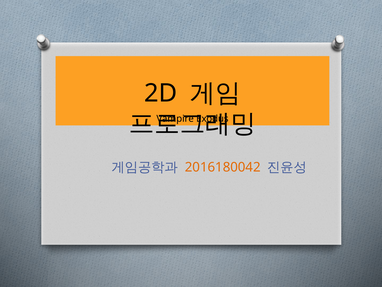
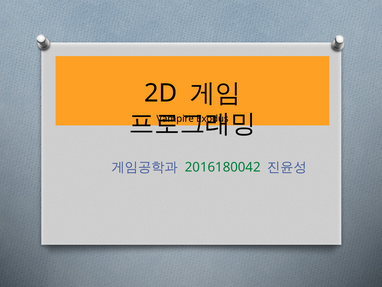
2016180042 colour: orange -> green (223, 167)
